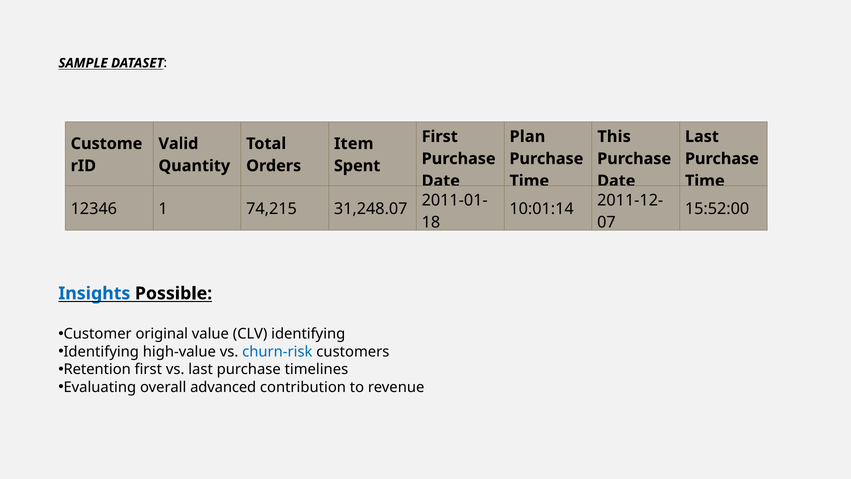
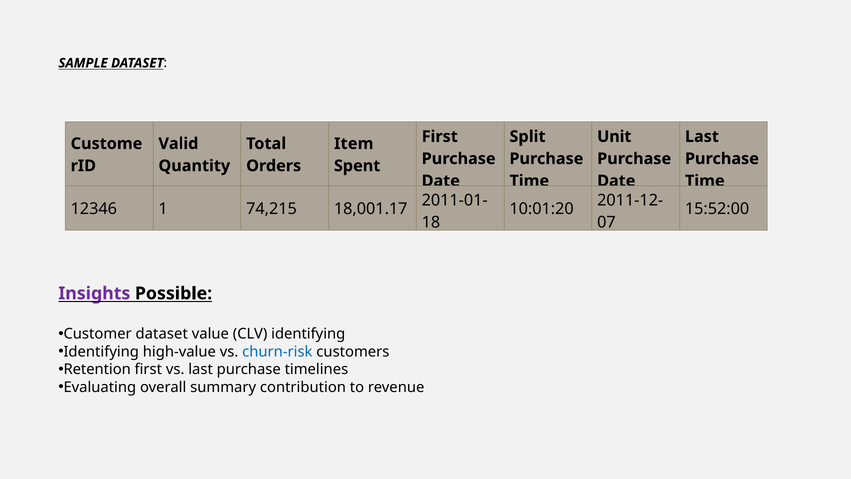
Plan: Plan -> Split (527, 136)
This: This -> Unit (614, 136)
31,248.07: 31,248.07 -> 18,001.17 (371, 209)
10:01:14: 10:01:14 -> 10:01:20 (542, 209)
Insights colour: blue -> purple (94, 293)
Customer original: original -> dataset (162, 334)
advanced: advanced -> summary (223, 387)
